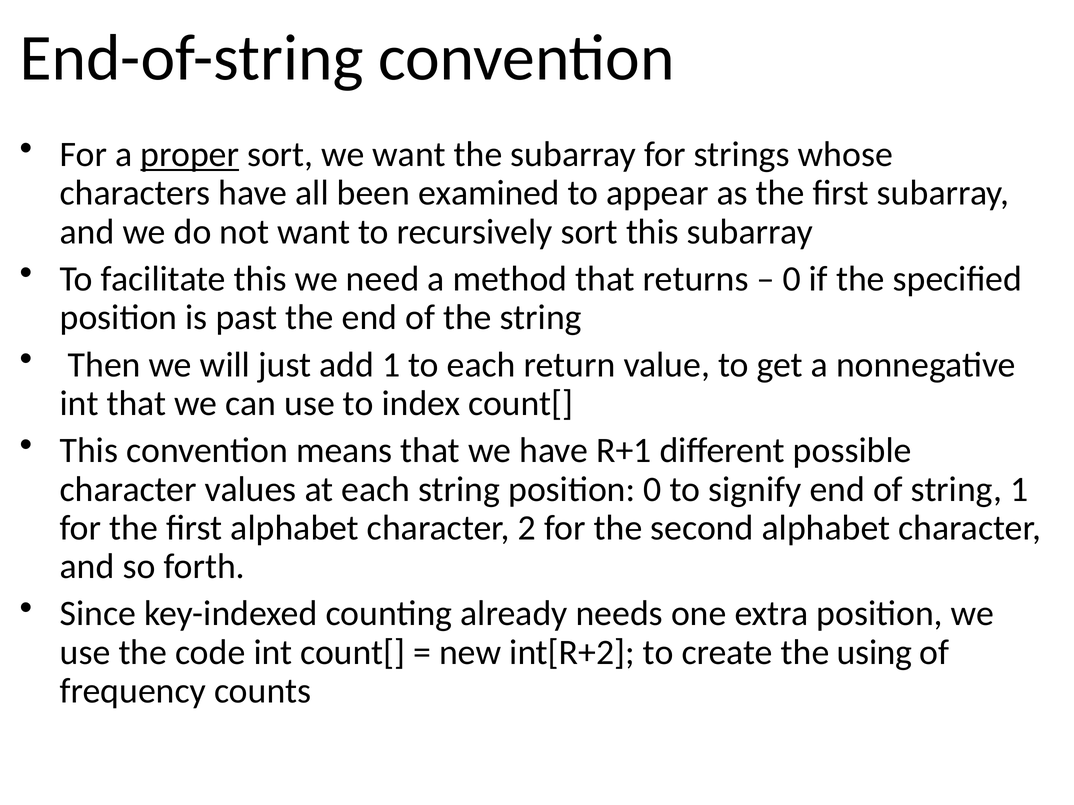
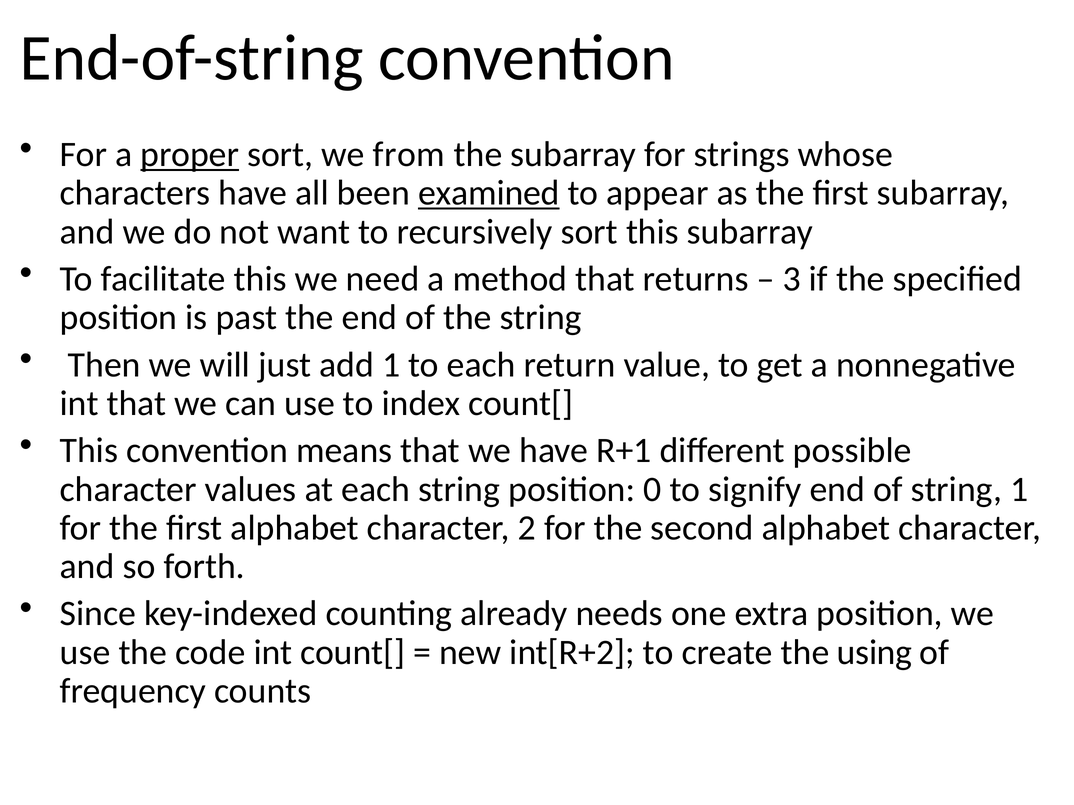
we want: want -> from (409, 155)
examined underline: none -> present (489, 193)
0: 0 -> 3 (792, 279)
